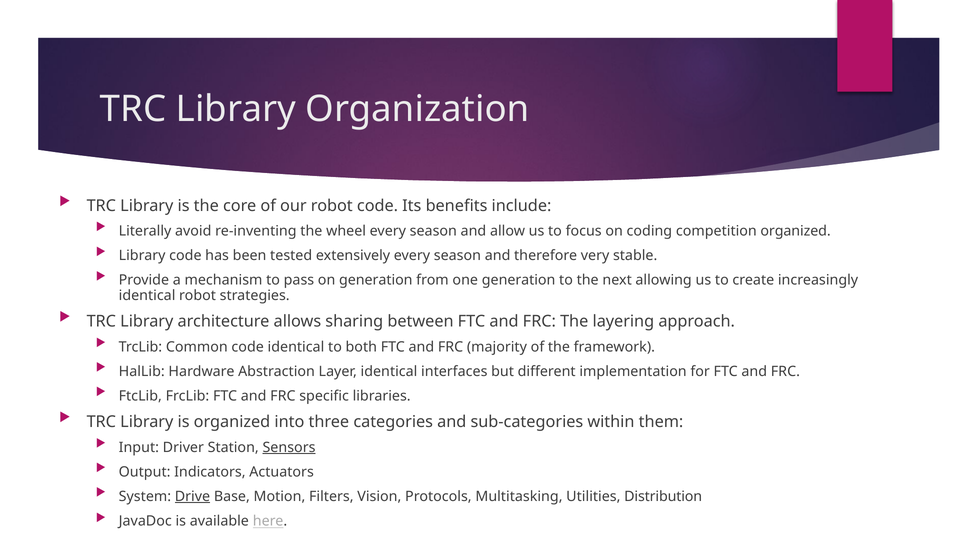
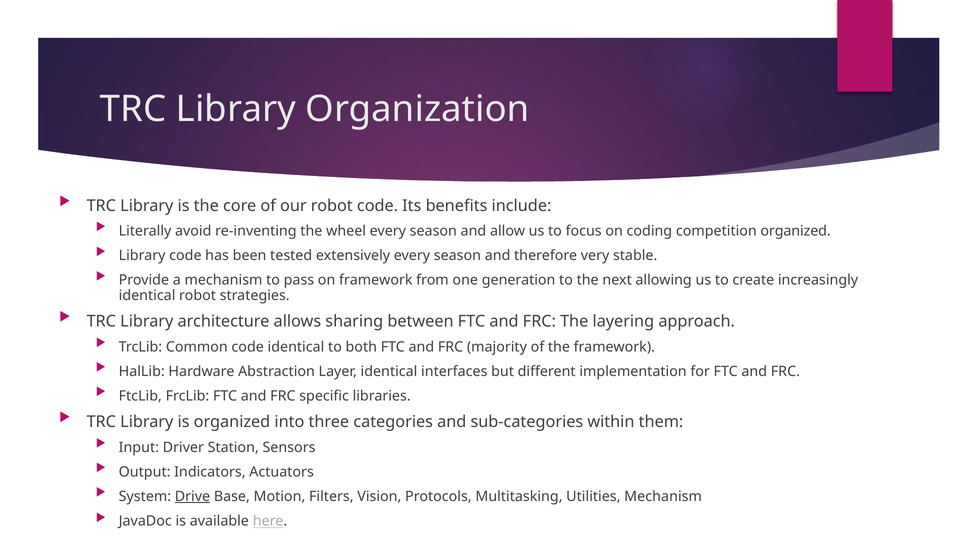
on generation: generation -> framework (376, 280)
Sensors underline: present -> none (289, 447)
Utilities Distribution: Distribution -> Mechanism (663, 497)
